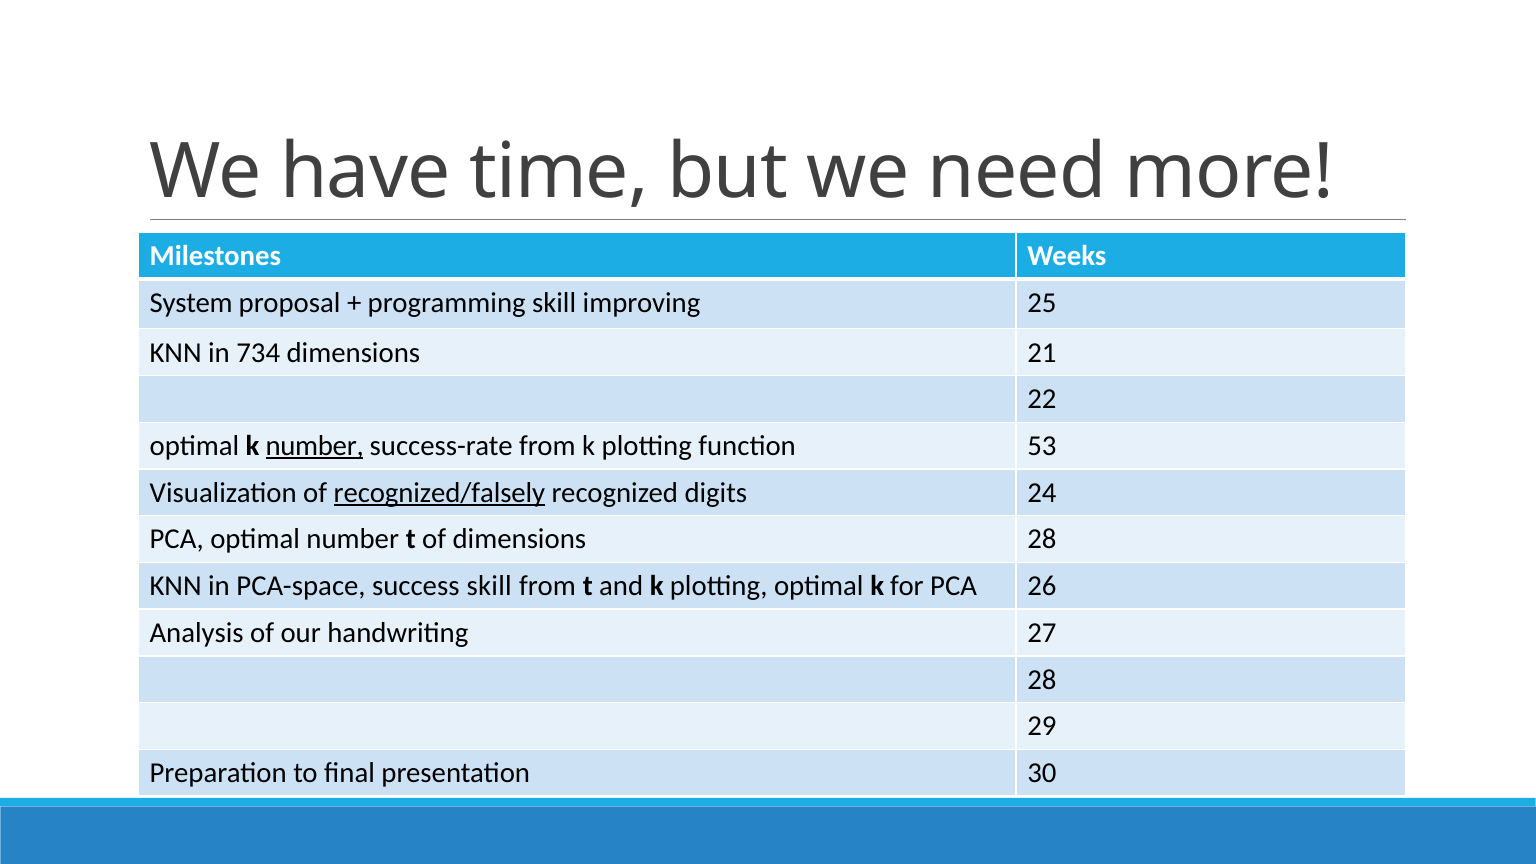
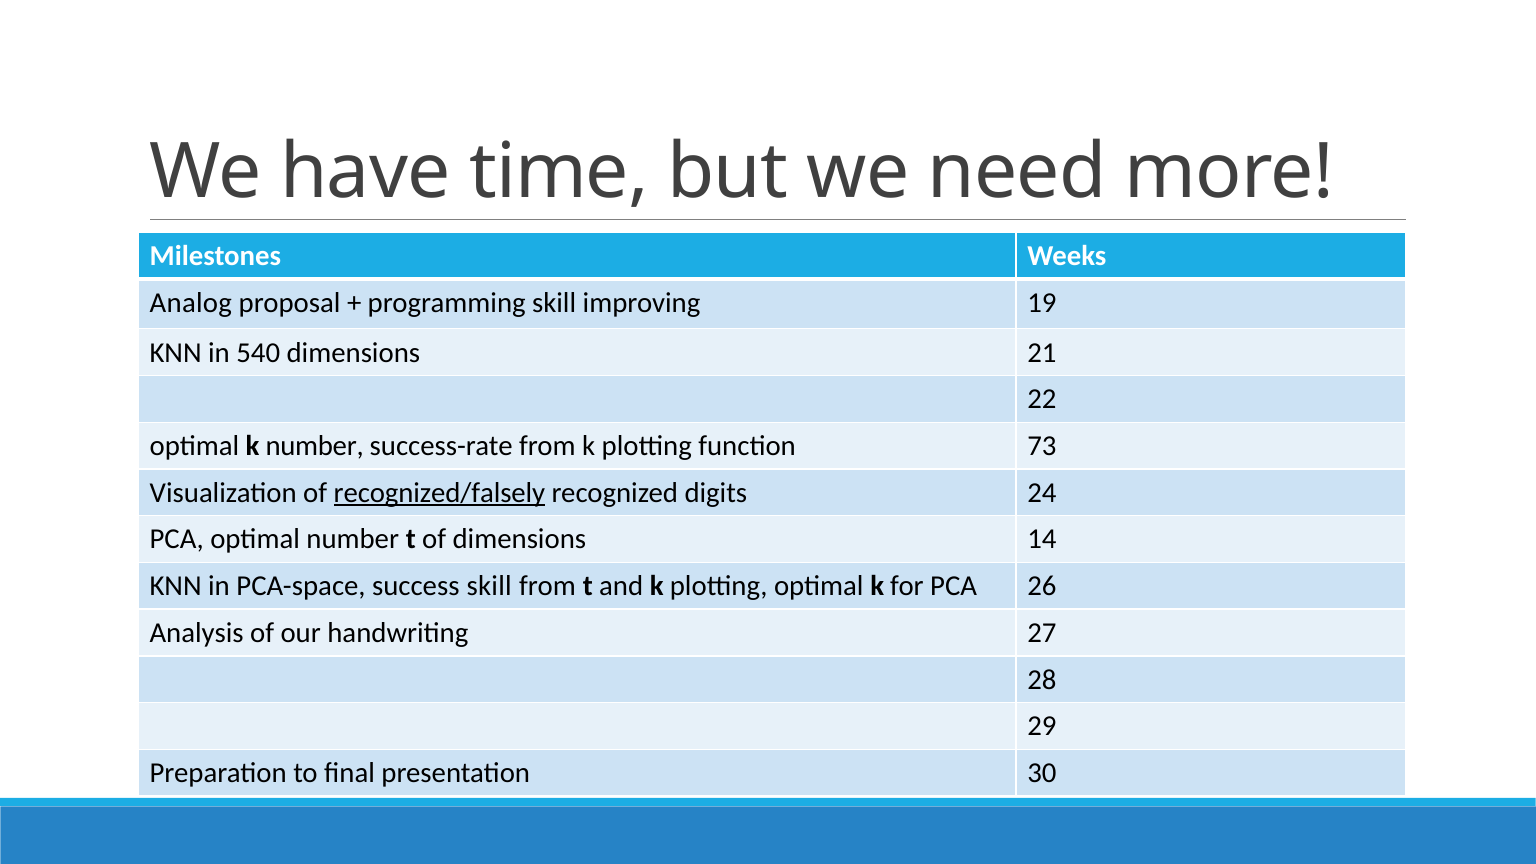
System: System -> Analog (191, 303)
25: 25 -> 19 (1042, 303)
734: 734 -> 540 (258, 353)
number underline: present -> none (315, 446)
53: 53 -> 73 (1042, 446)
dimensions 28: 28 -> 14 (1042, 539)
